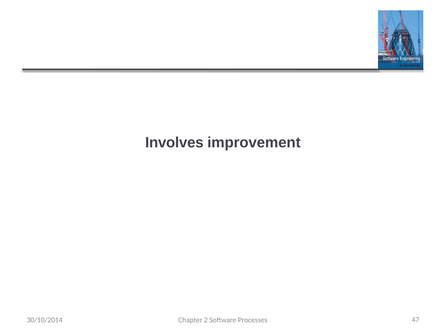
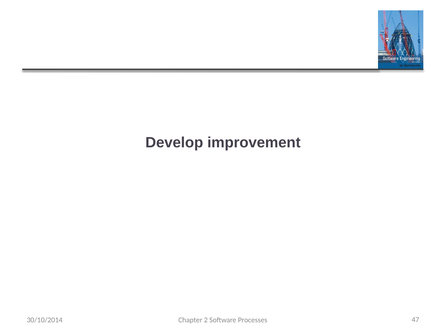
Involves: Involves -> Develop (174, 142)
